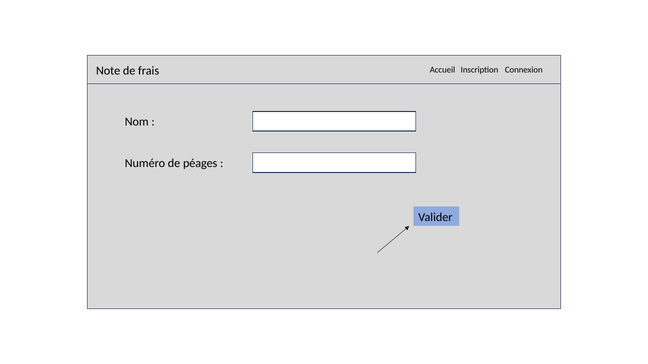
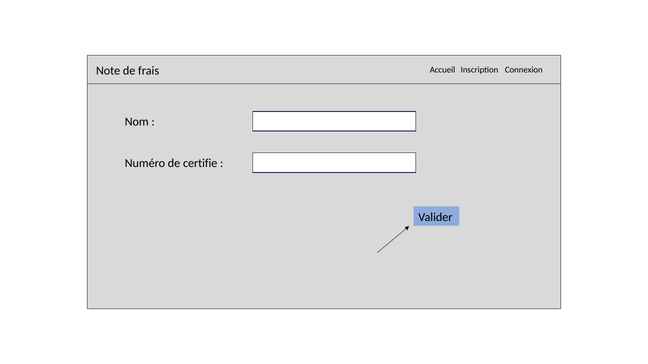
péages: péages -> certifie (200, 164)
